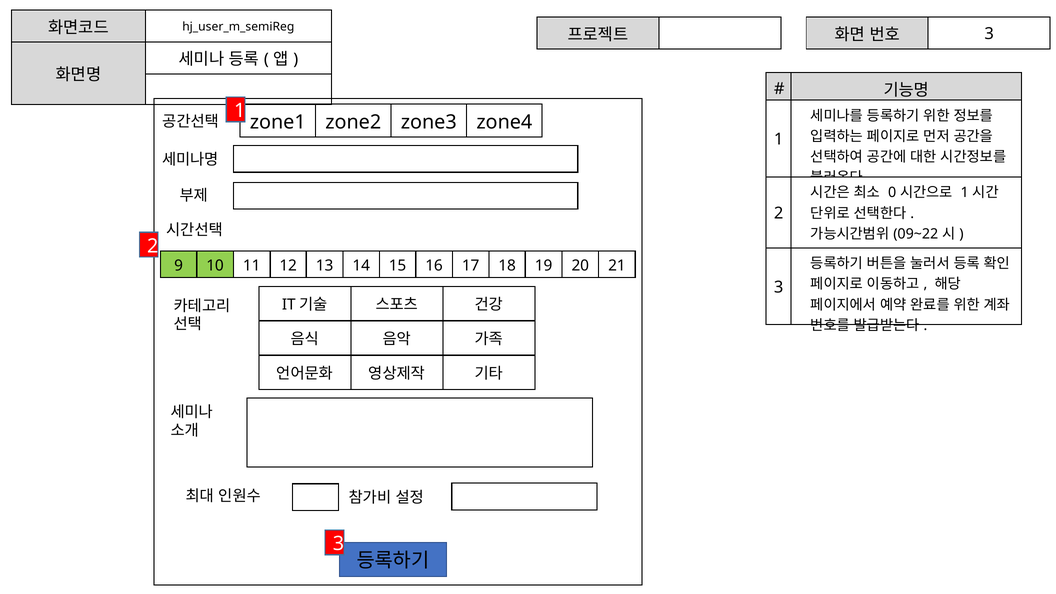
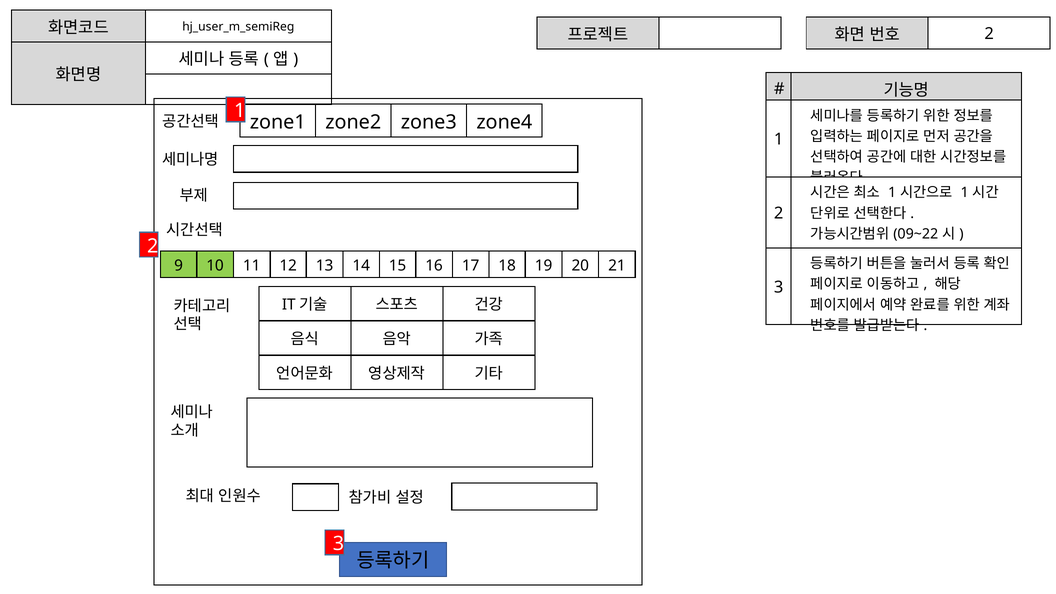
3: 3 -> 2 (989, 34)
0: 0 -> 1 (892, 193)
